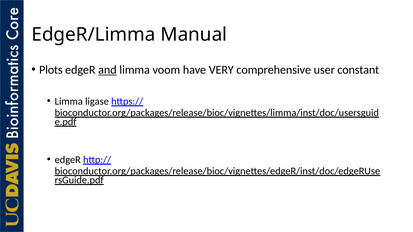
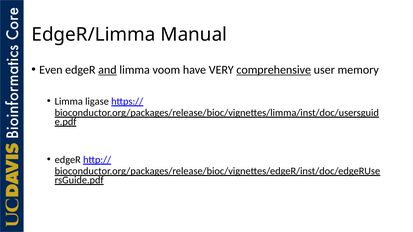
Plots: Plots -> Even (51, 70)
comprehensive underline: none -> present (274, 70)
constant: constant -> memory (358, 70)
